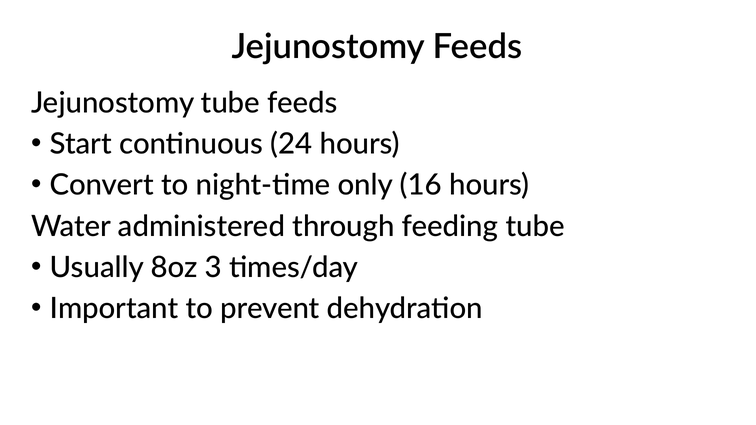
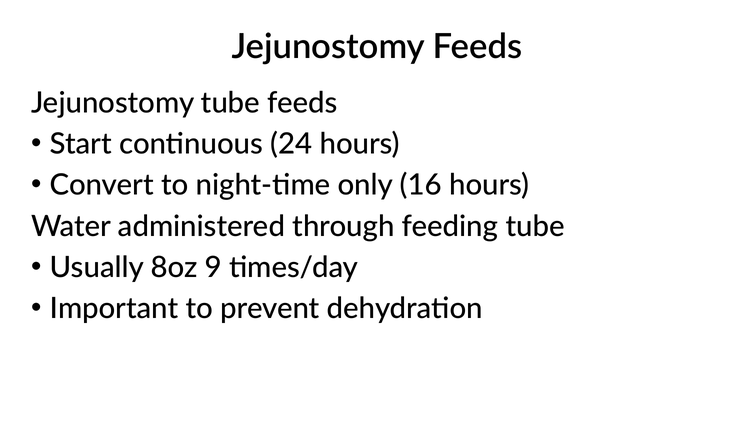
3: 3 -> 9 (213, 268)
